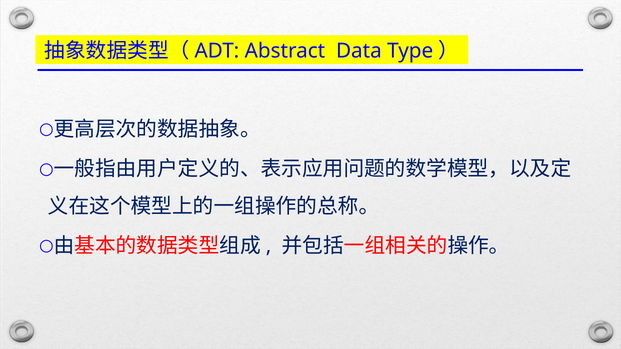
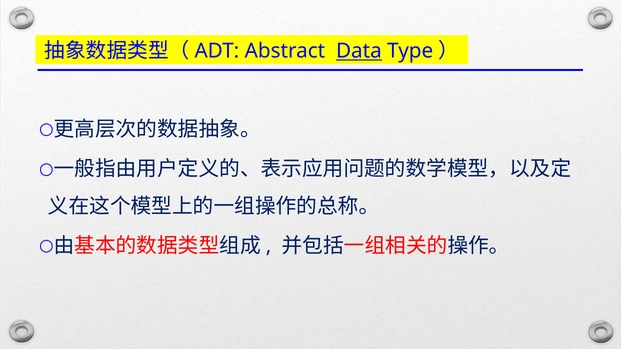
Data underline: none -> present (359, 51)
